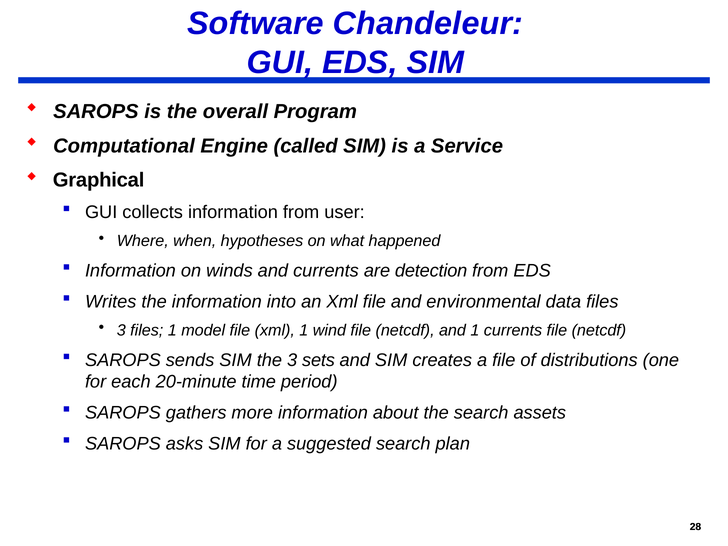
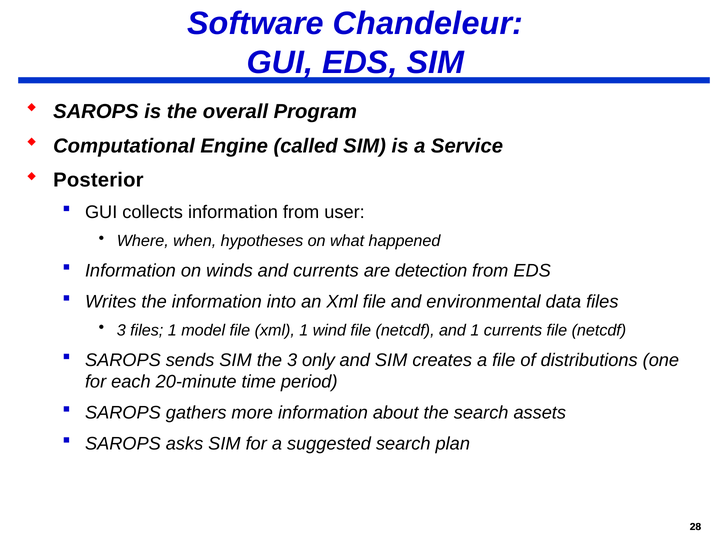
Graphical: Graphical -> Posterior (98, 180)
sets: sets -> only (318, 360)
